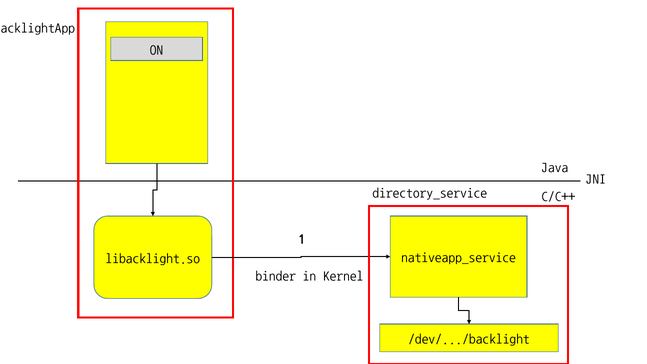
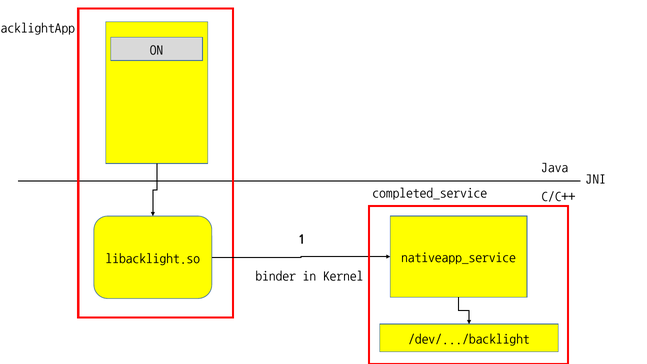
directory_service: directory_service -> completed_service (430, 193)
